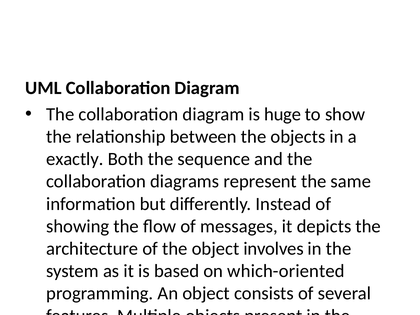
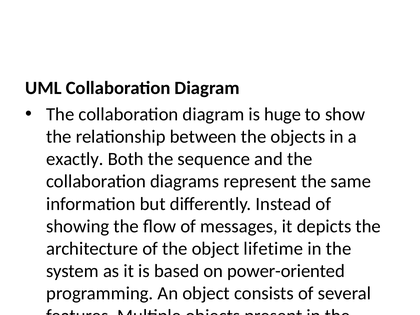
involves: involves -> lifetime (273, 249)
which-oriented: which-oriented -> power-oriented (286, 271)
